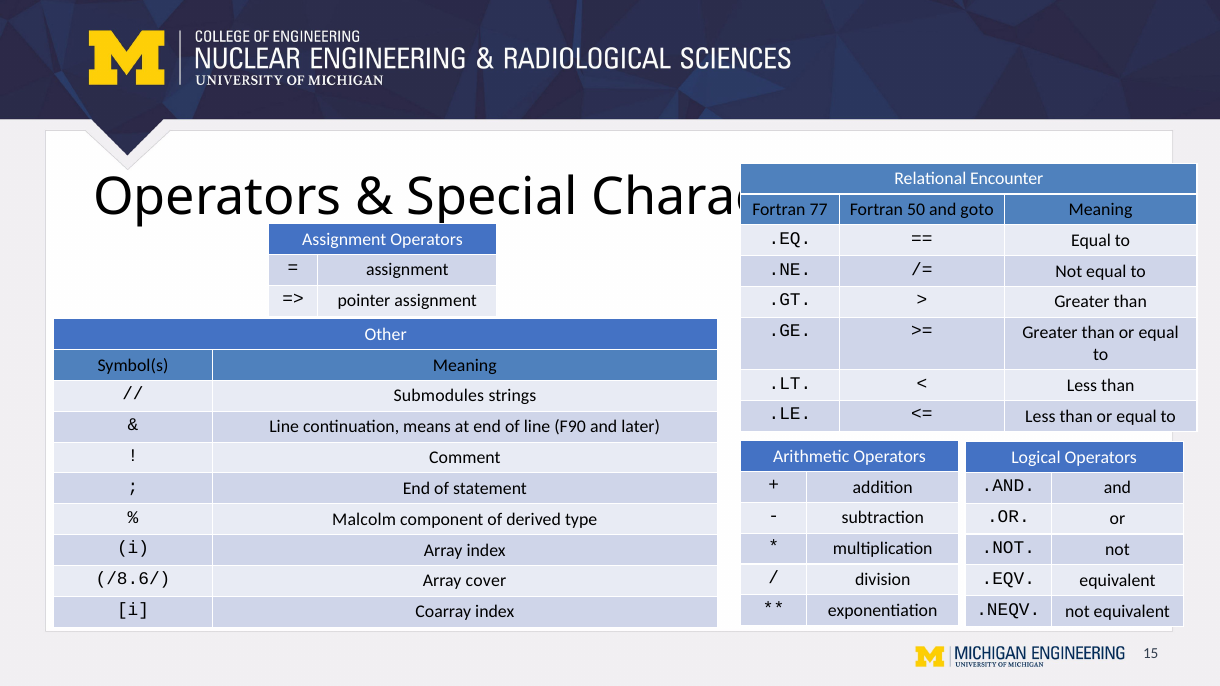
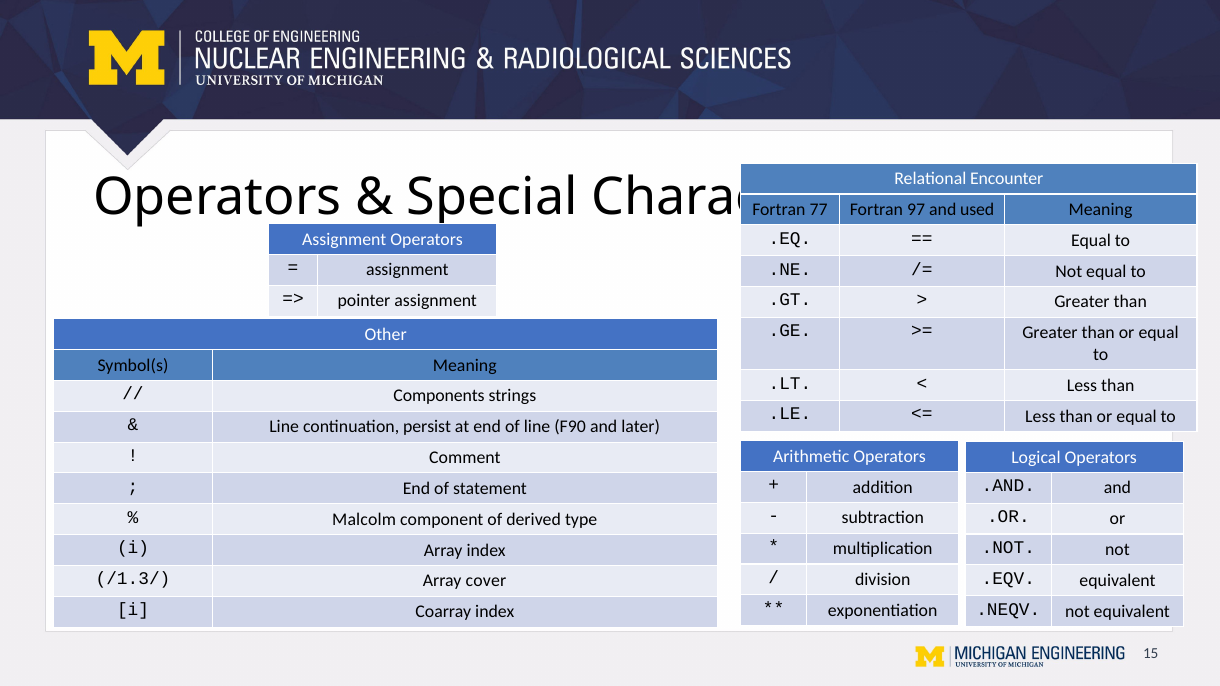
50: 50 -> 97 (916, 210)
goto: goto -> used (977, 210)
Submodules: Submodules -> Components (439, 396)
means: means -> persist (427, 427)
/8.6/: /8.6/ -> /1.3/ (133, 579)
